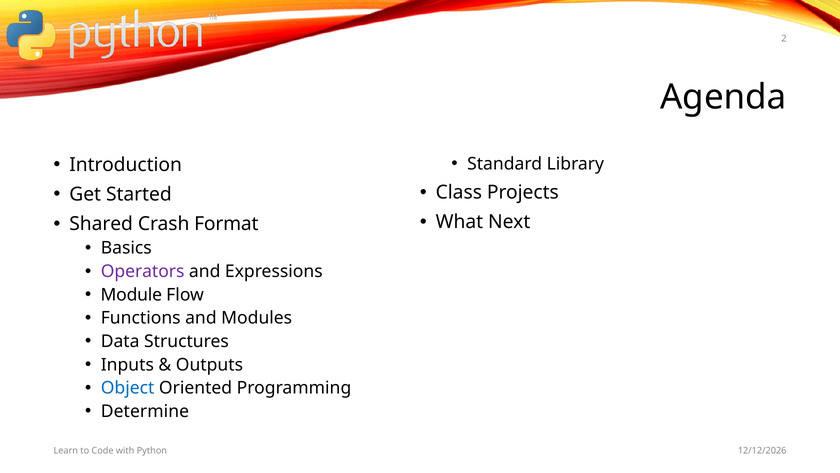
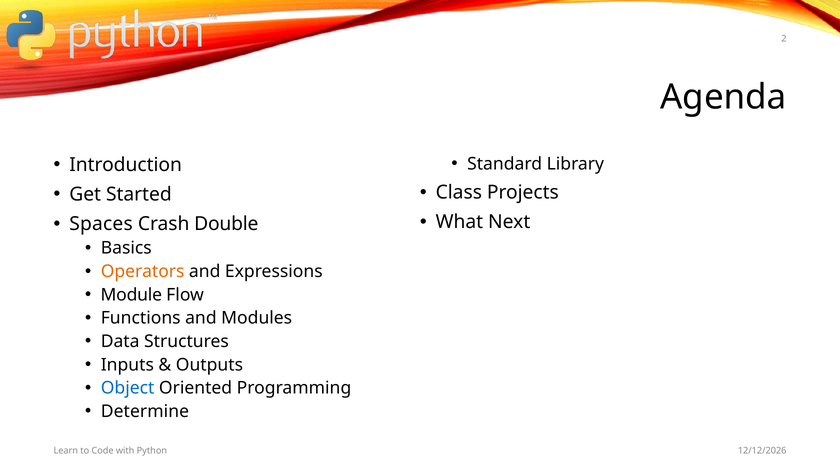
Shared: Shared -> Spaces (101, 224)
Format: Format -> Double (226, 224)
Operators colour: purple -> orange (143, 271)
